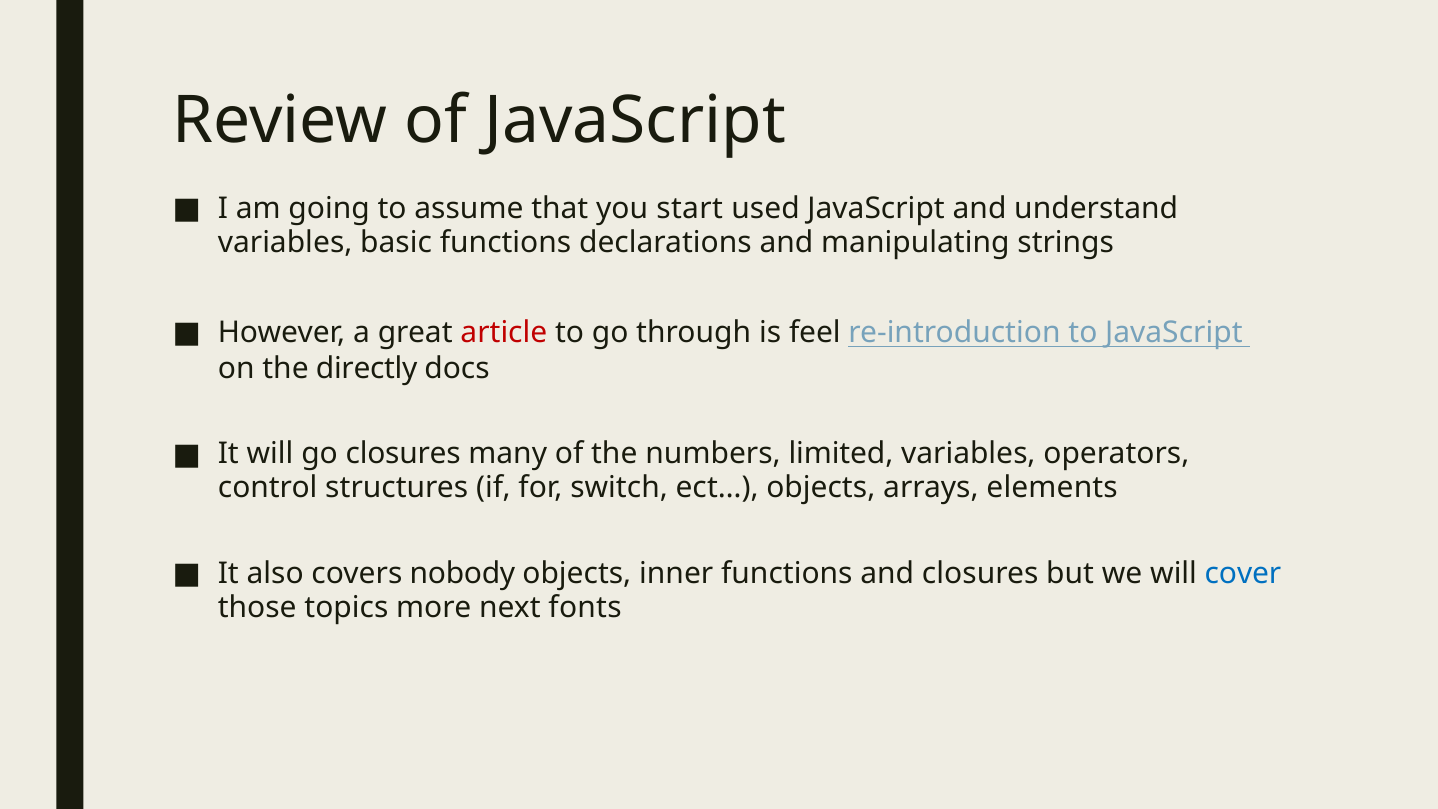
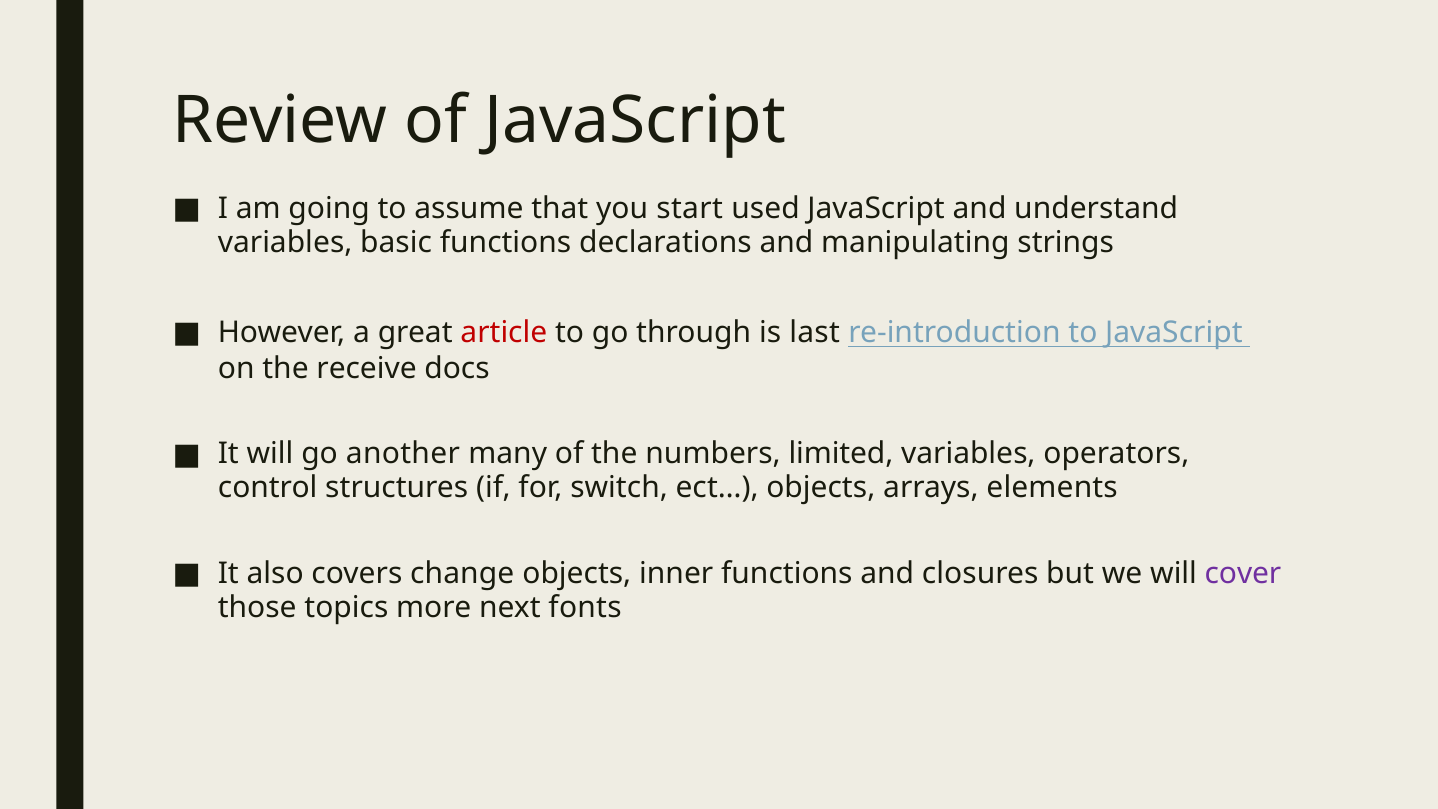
feel: feel -> last (815, 333)
directly: directly -> receive (367, 368)
go closures: closures -> another (403, 454)
nobody: nobody -> change (462, 573)
cover colour: blue -> purple (1243, 573)
